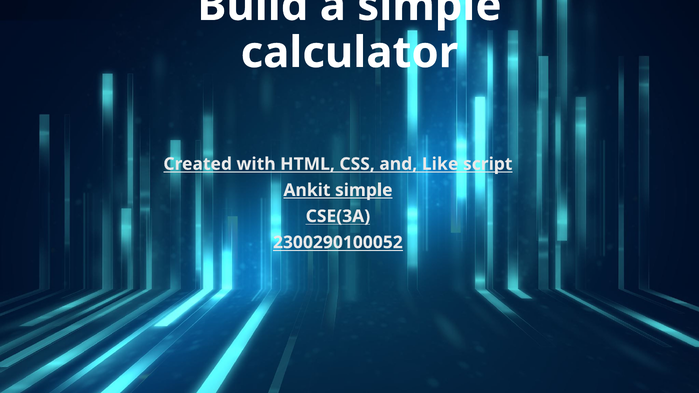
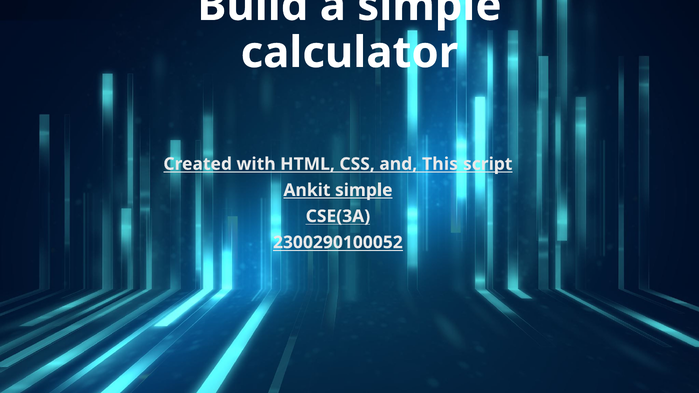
Like: Like -> This (440, 164)
